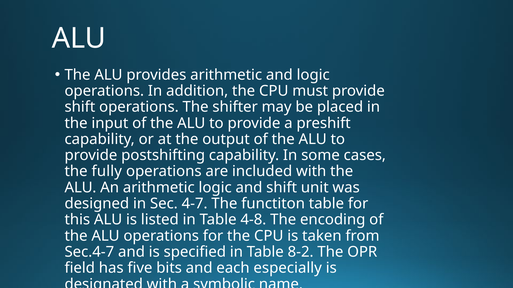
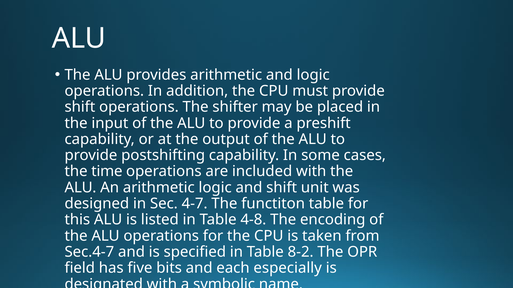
fully: fully -> time (107, 172)
